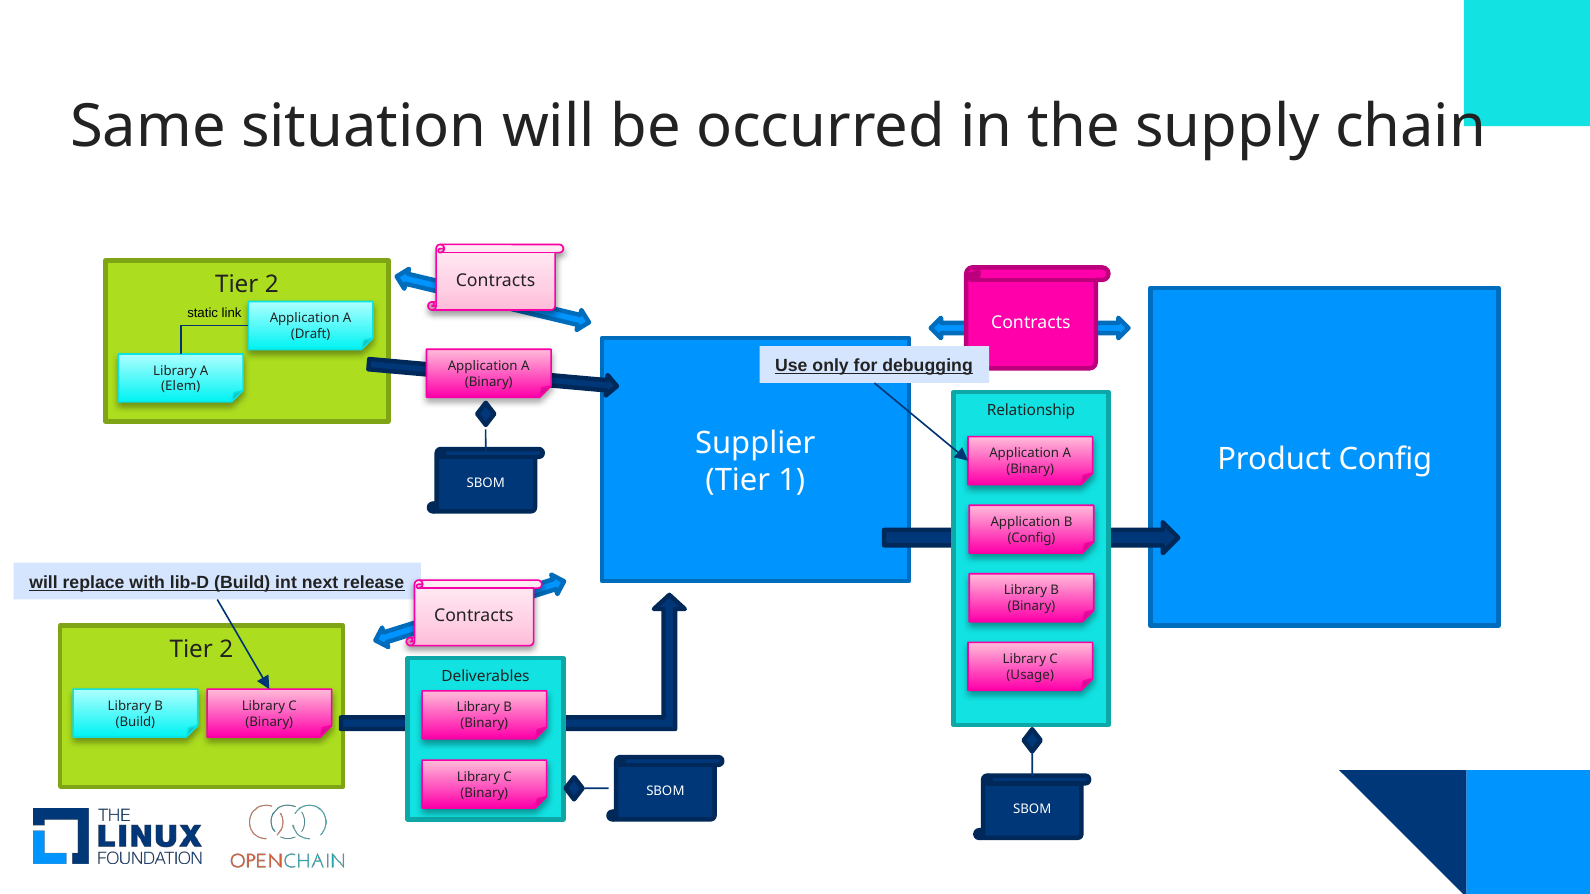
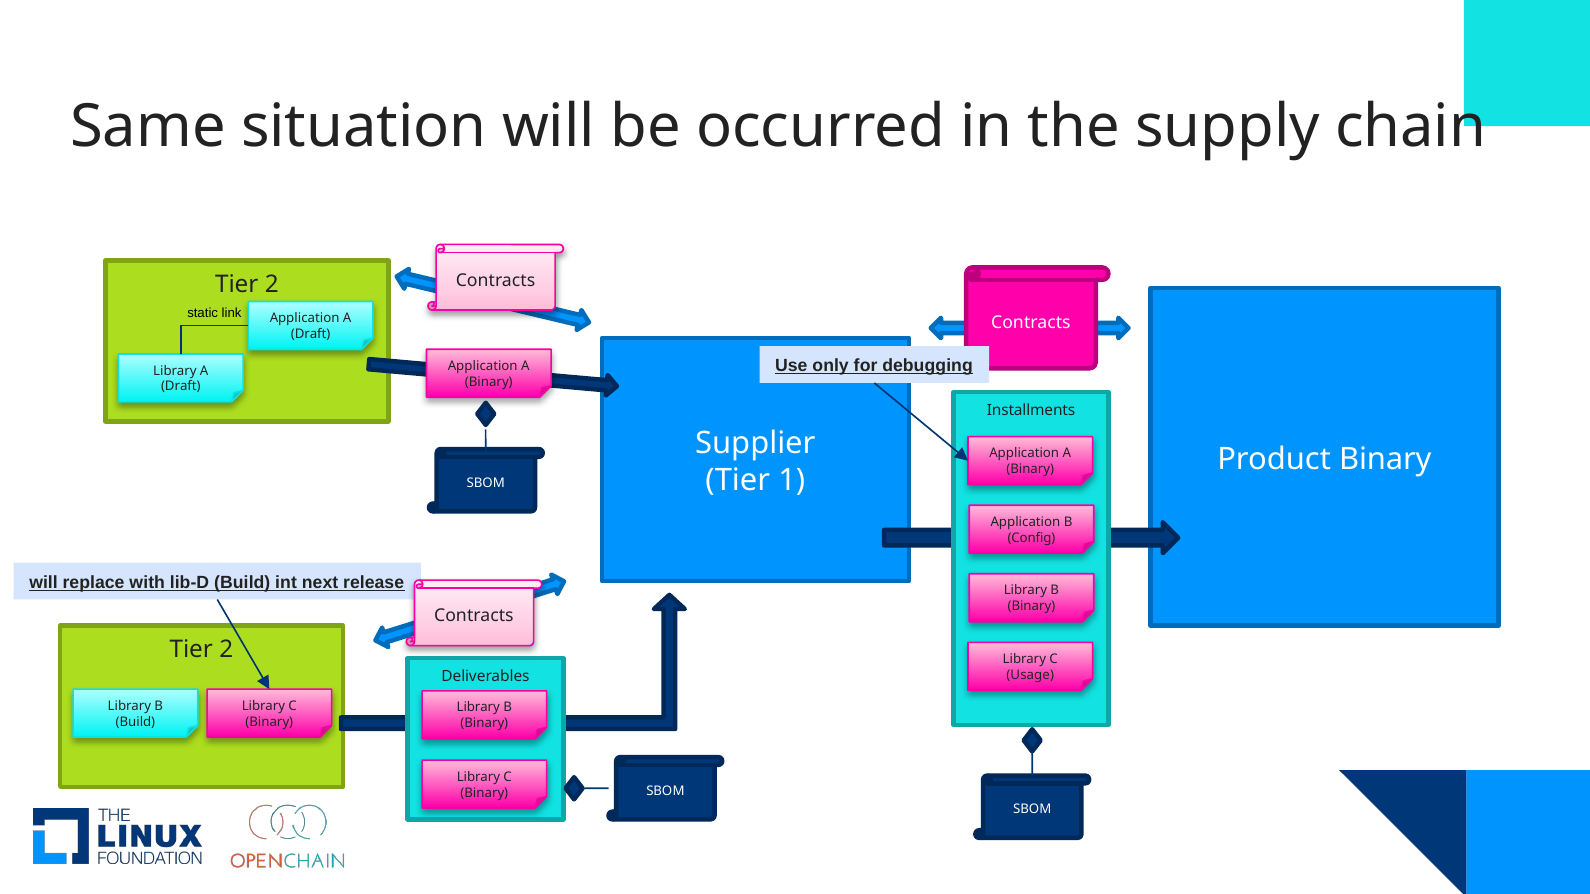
Elem: Elem -> Draft (181, 387)
Relationship: Relationship -> Installments (1031, 410)
Product Config: Config -> Binary (1385, 459)
